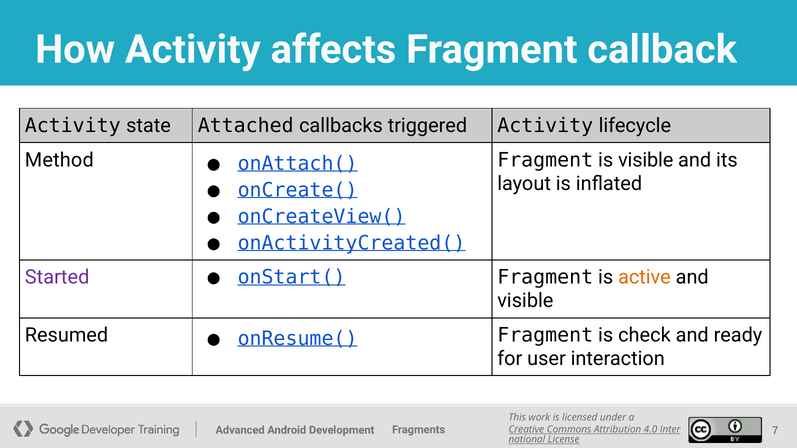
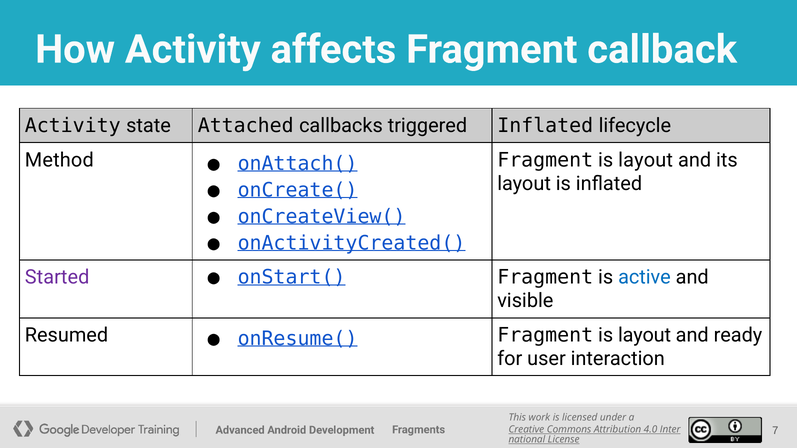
triggered Activity: Activity -> Inflated (545, 126)
visible: visible -> layout (646, 160)
active colour: orange -> blue (644, 278)
onResume( Fragment is check: check -> layout (645, 335)
